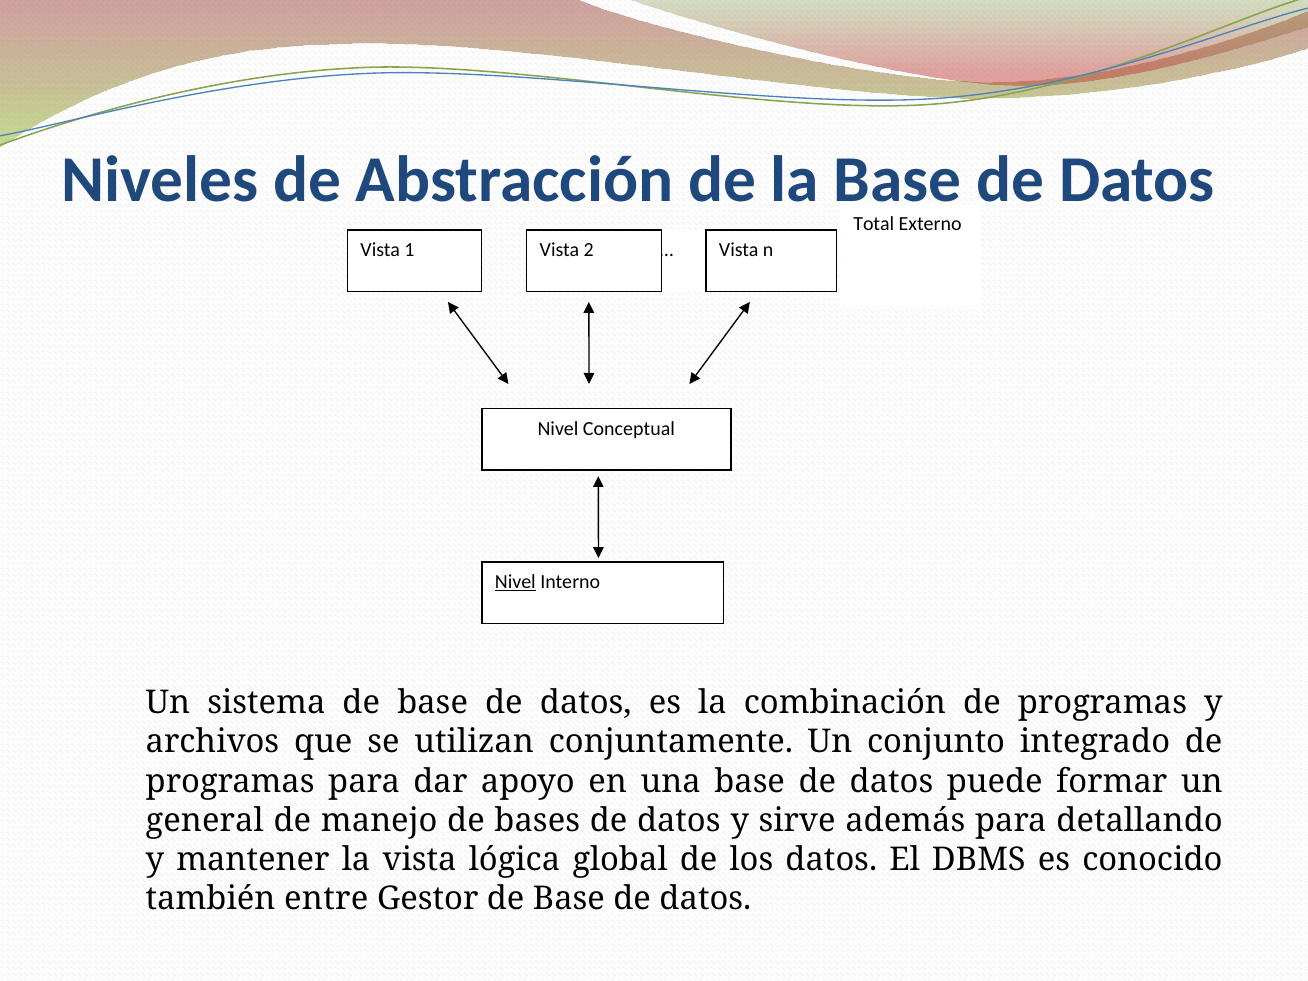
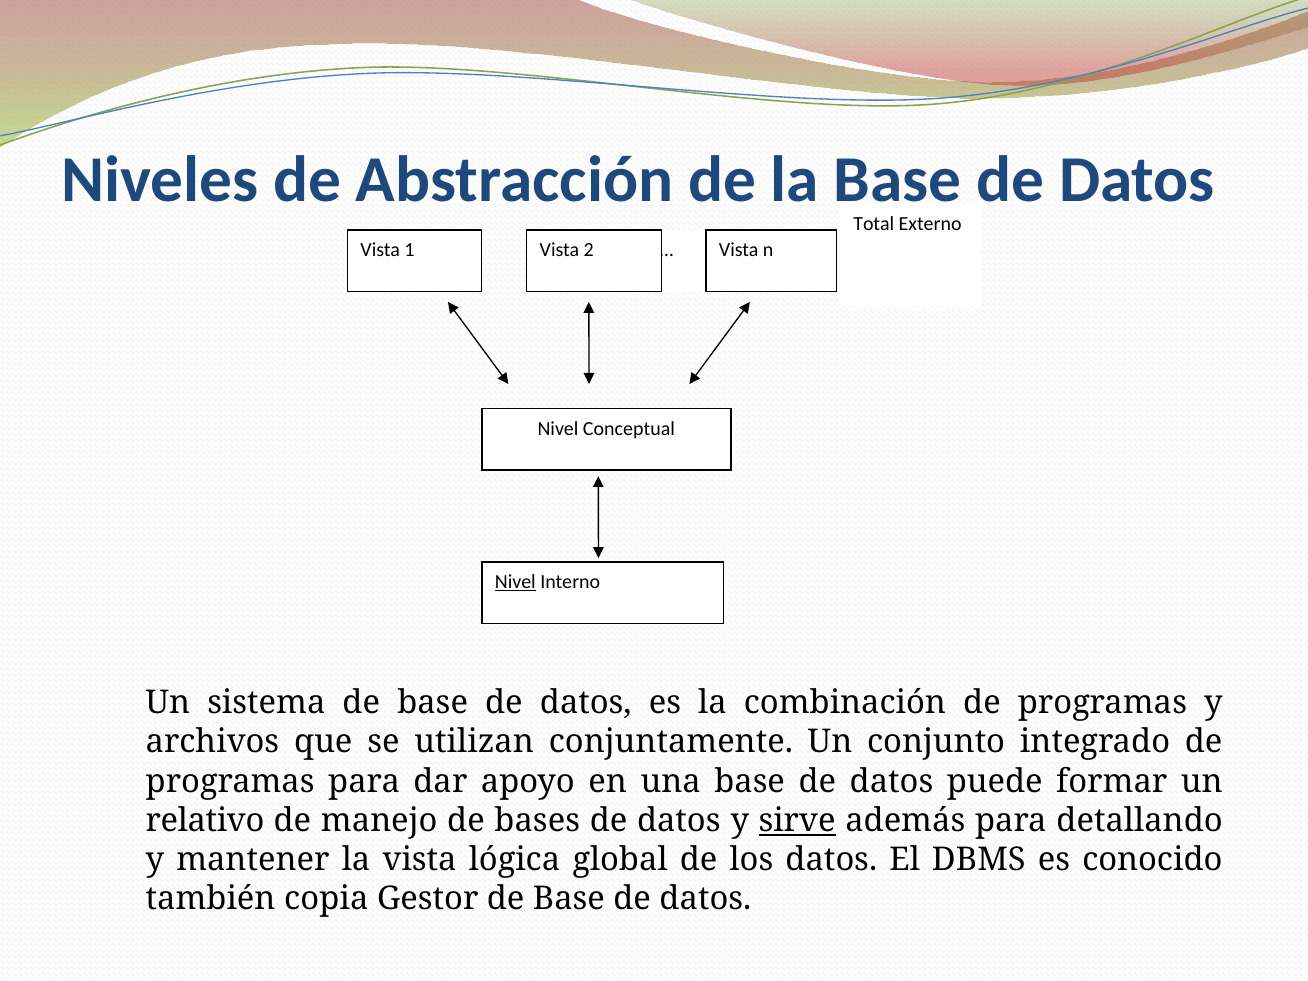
general: general -> relativo (205, 820)
sirve underline: none -> present (797, 820)
entre: entre -> copia (326, 899)
